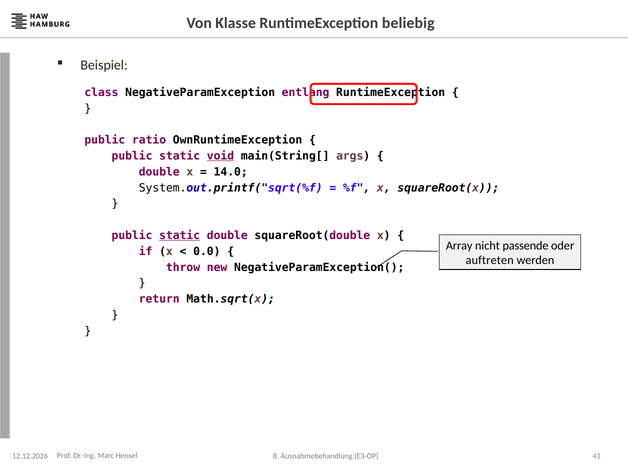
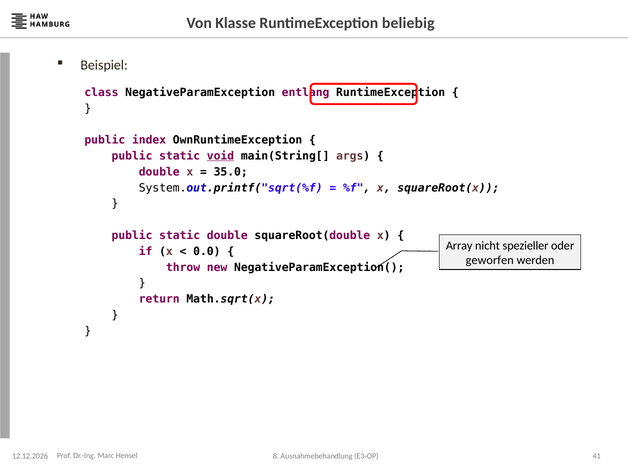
ratio: ratio -> index (149, 140)
14.0: 14.0 -> 35.0 (231, 172)
static underline: present -> none (180, 235)
passende: passende -> spezieller (526, 246)
auftreten: auftreten -> geworfen (490, 260)
